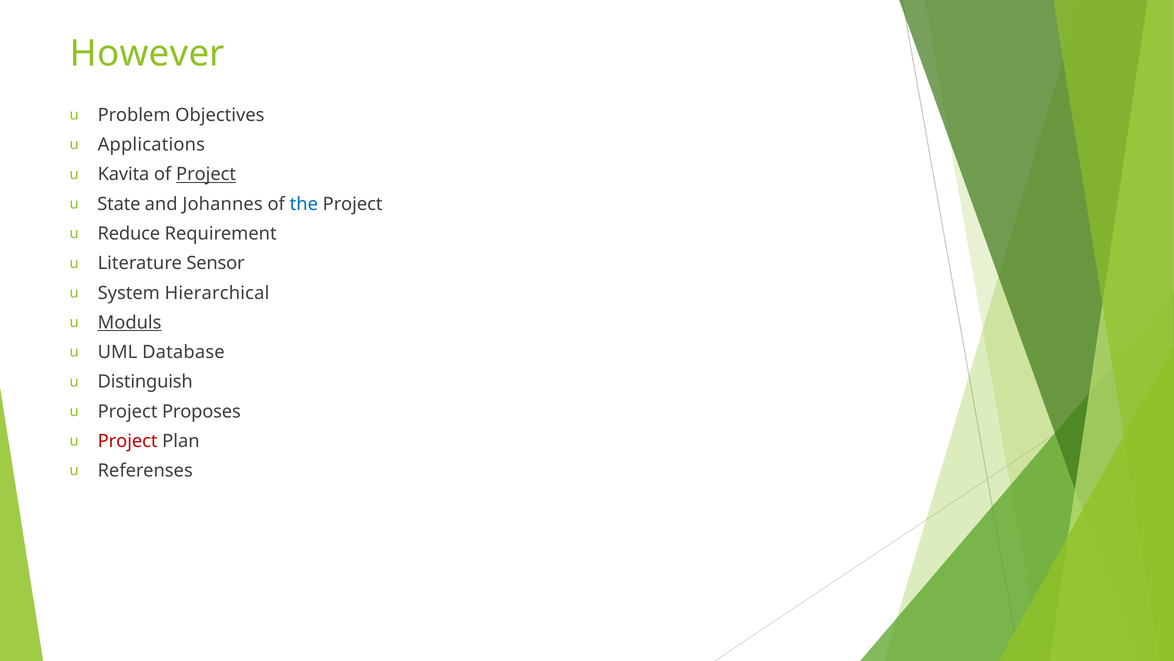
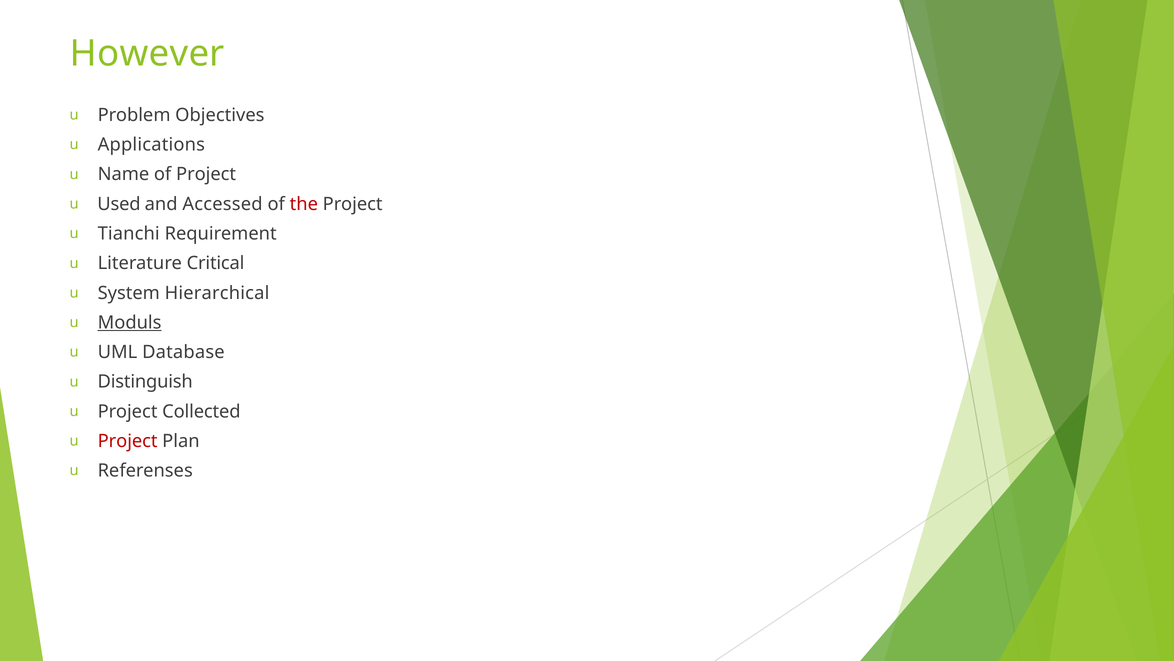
Kavita: Kavita -> Name (123, 174)
Project underline: present -> none (206, 174)
State: State -> Used (119, 204)
Johannes: Johannes -> Accessed (223, 204)
the colour: blue -> red (304, 204)
Reduce: Reduce -> Tianchi (129, 233)
Sensor: Sensor -> Critical (216, 263)
Proposes: Proposes -> Collected (201, 411)
